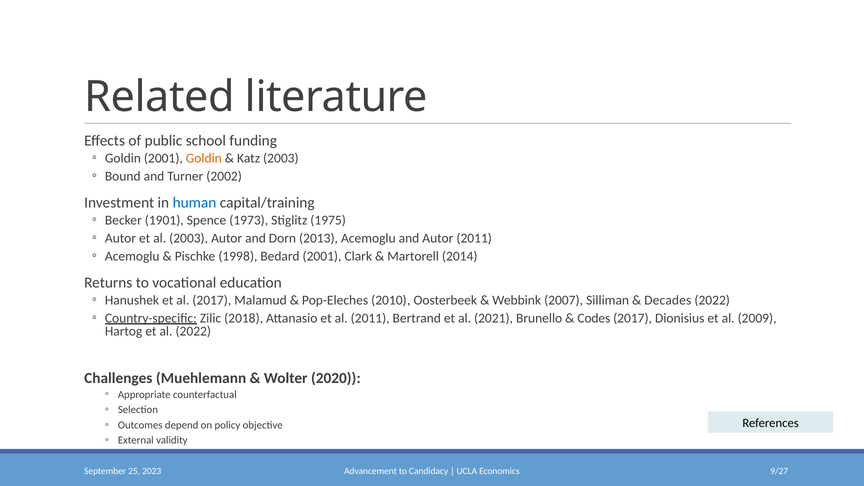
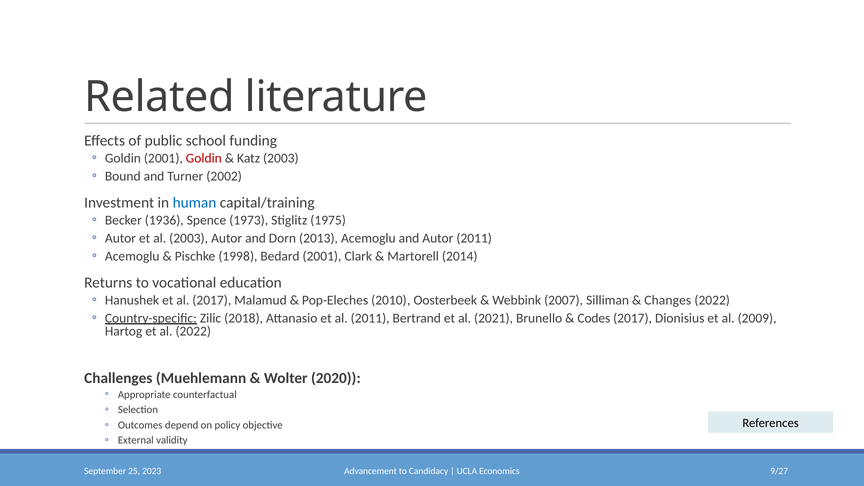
Goldin colour: orange -> red (204, 158)
1901: 1901 -> 1936 (164, 220)
Decades: Decades -> Changes (668, 300)
